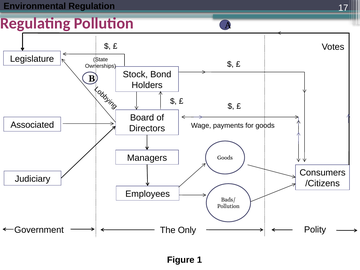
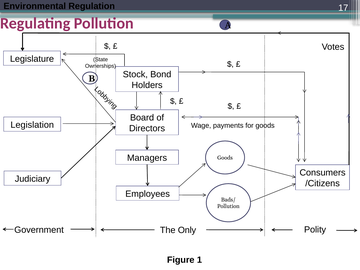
Associated: Associated -> Legislation (32, 125)
